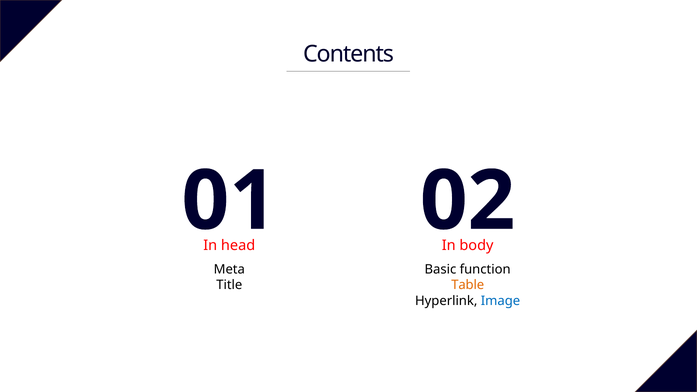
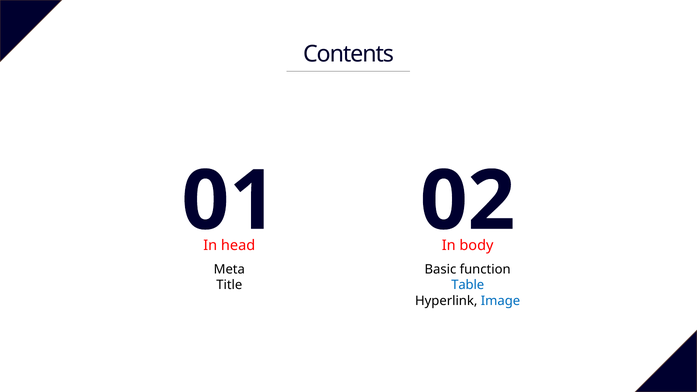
Table colour: orange -> blue (468, 285)
